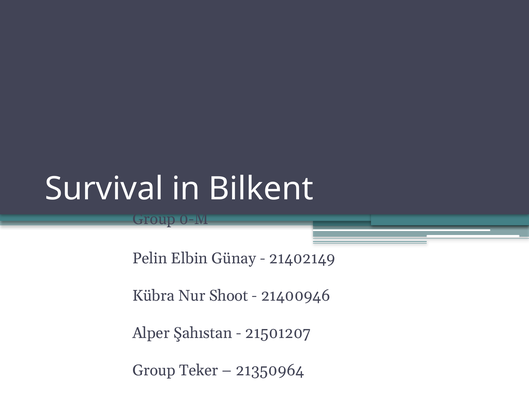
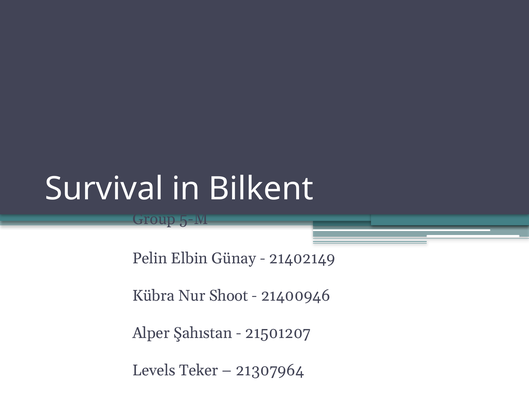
0-M: 0-M -> 5-M (194, 219)
Group: Group -> Levels (154, 370)
21350964: 21350964 -> 21307964 (270, 370)
